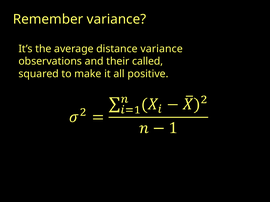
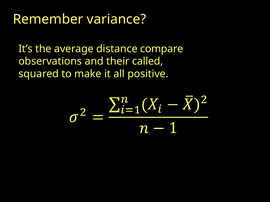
distance variance: variance -> compare (162, 49)
